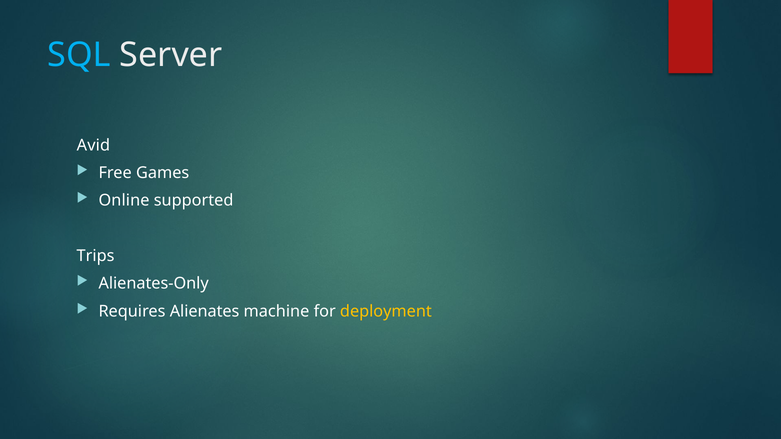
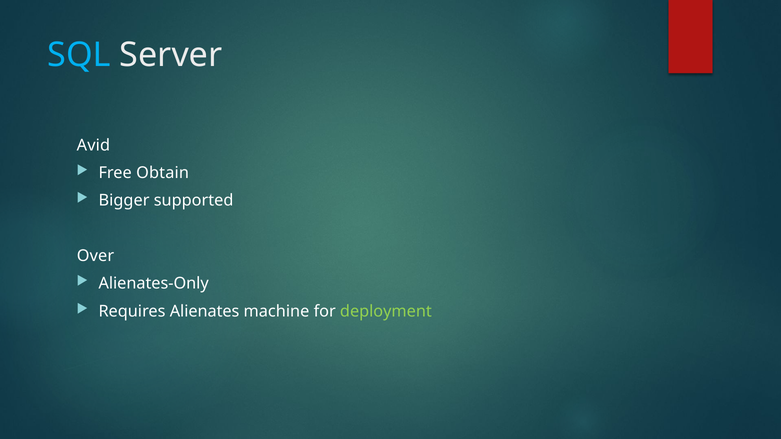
Games: Games -> Obtain (163, 173)
Online: Online -> Bigger (124, 201)
Trips: Trips -> Over (95, 256)
deployment colour: yellow -> light green (386, 311)
